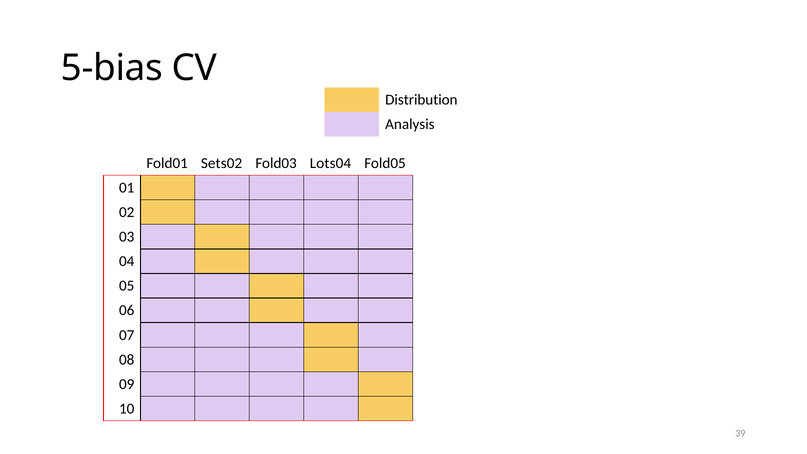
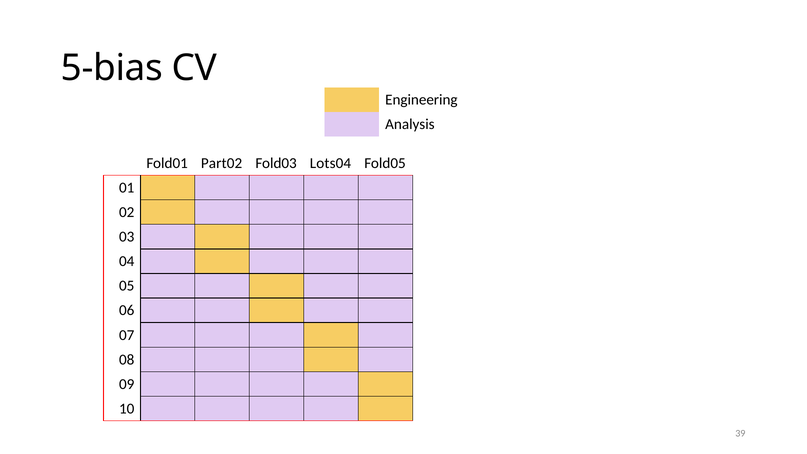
Distribution: Distribution -> Engineering (421, 100)
Sets02: Sets02 -> Part02 (222, 163)
